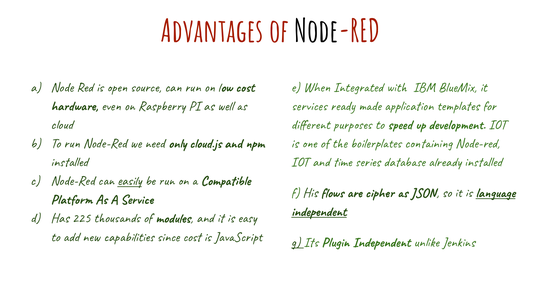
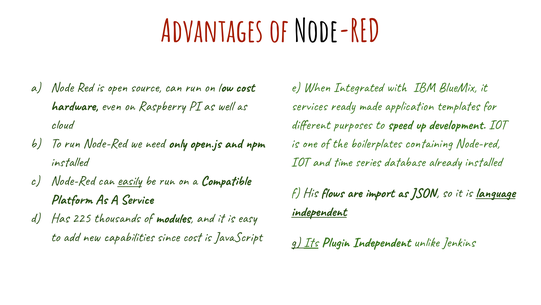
cloud.js: cloud.js -> open.js (205, 143)
cipher: cipher -> import (380, 192)
Its underline: none -> present (311, 242)
